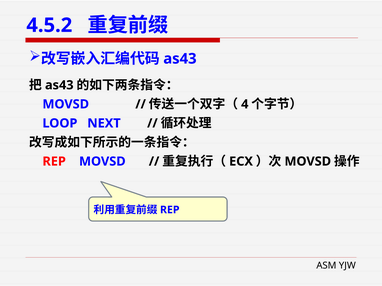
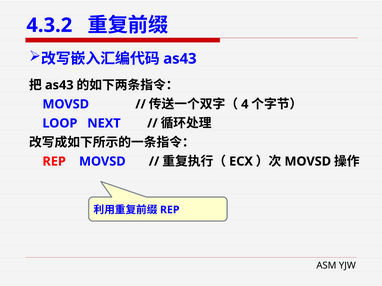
4.5.2: 4.5.2 -> 4.3.2 (49, 25)
